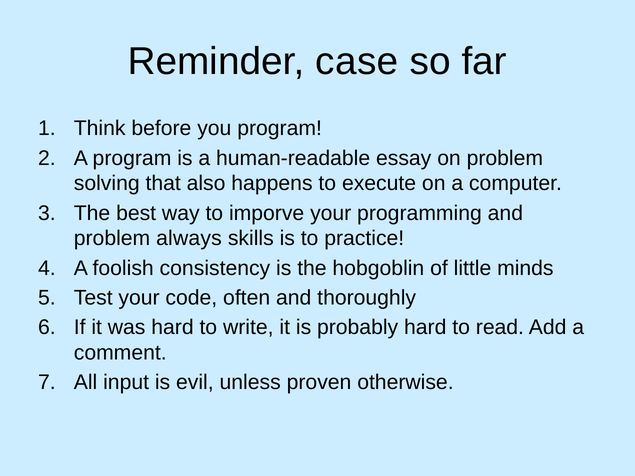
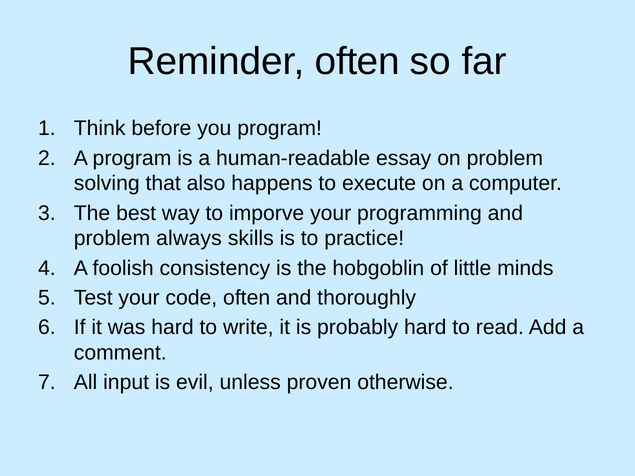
Reminder case: case -> often (357, 61)
